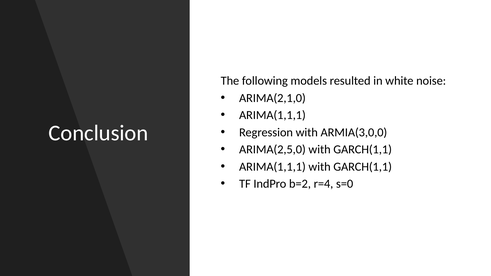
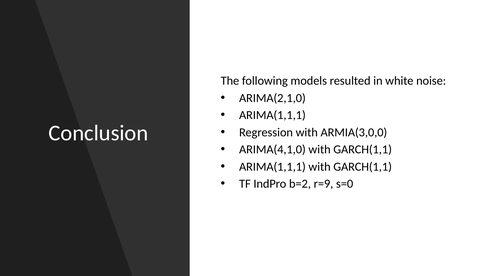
ARIMA(2,5,0: ARIMA(2,5,0 -> ARIMA(4,1,0 (272, 150)
r=4: r=4 -> r=9 (323, 184)
